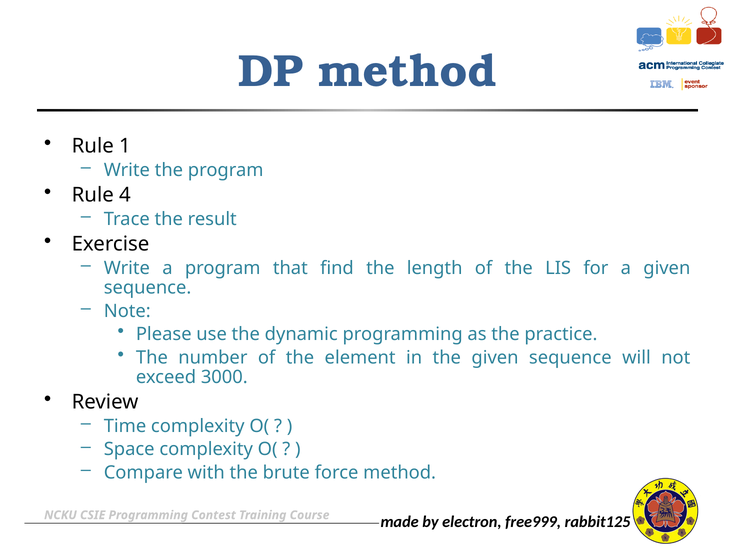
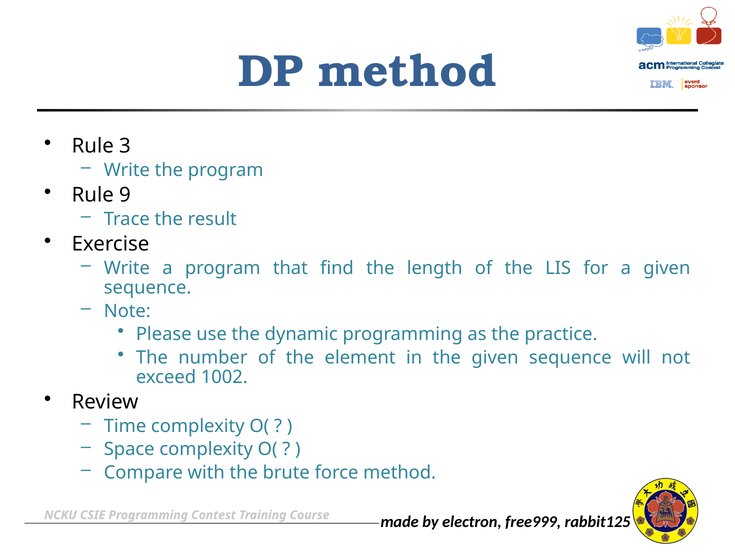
1: 1 -> 3 (125, 146)
4: 4 -> 9 (125, 195)
3000: 3000 -> 1002 (224, 377)
